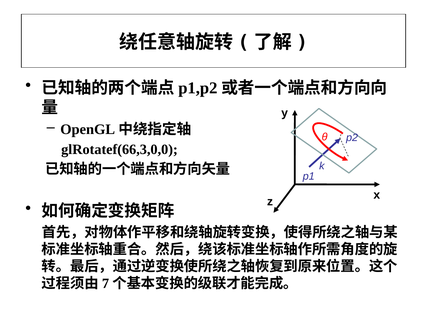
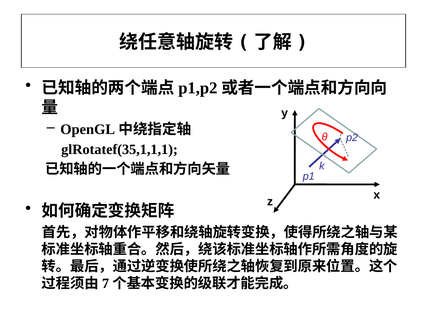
glRotatef(66,3,0,0: glRotatef(66,3,0,0 -> glRotatef(35,1,1,1 (119, 149)
